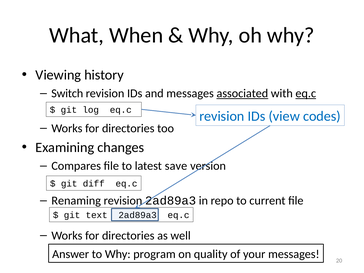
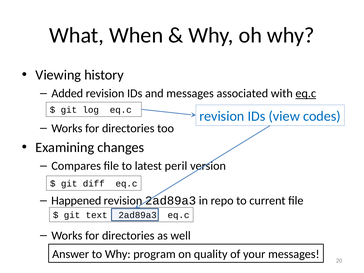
Switch: Switch -> Added (67, 93)
associated underline: present -> none (242, 93)
save: save -> peril (176, 166)
Renaming: Renaming -> Happened (76, 201)
